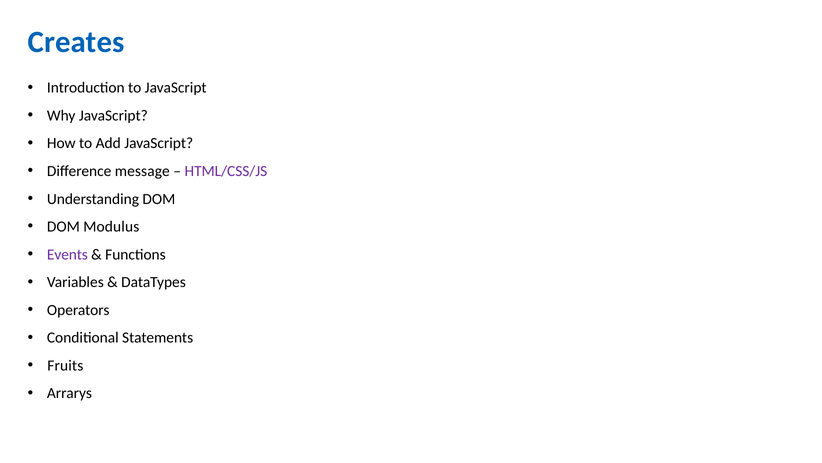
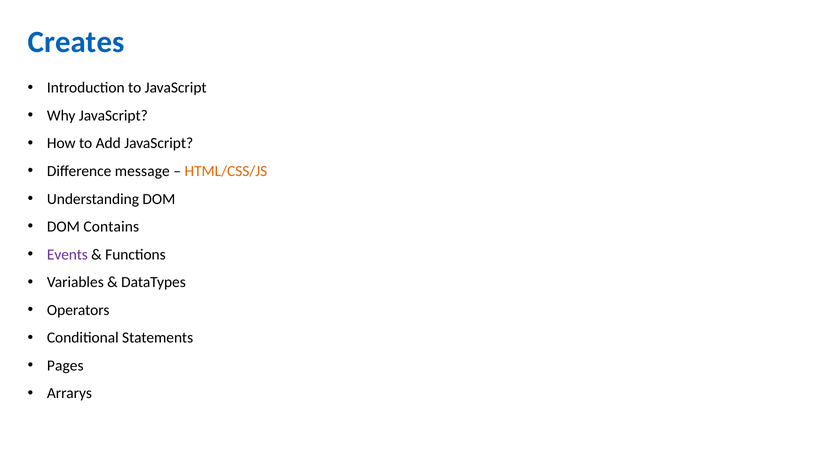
HTML/CSS/JS colour: purple -> orange (226, 171)
Modulus: Modulus -> Contains (111, 226)
Fruits: Fruits -> Pages (65, 365)
